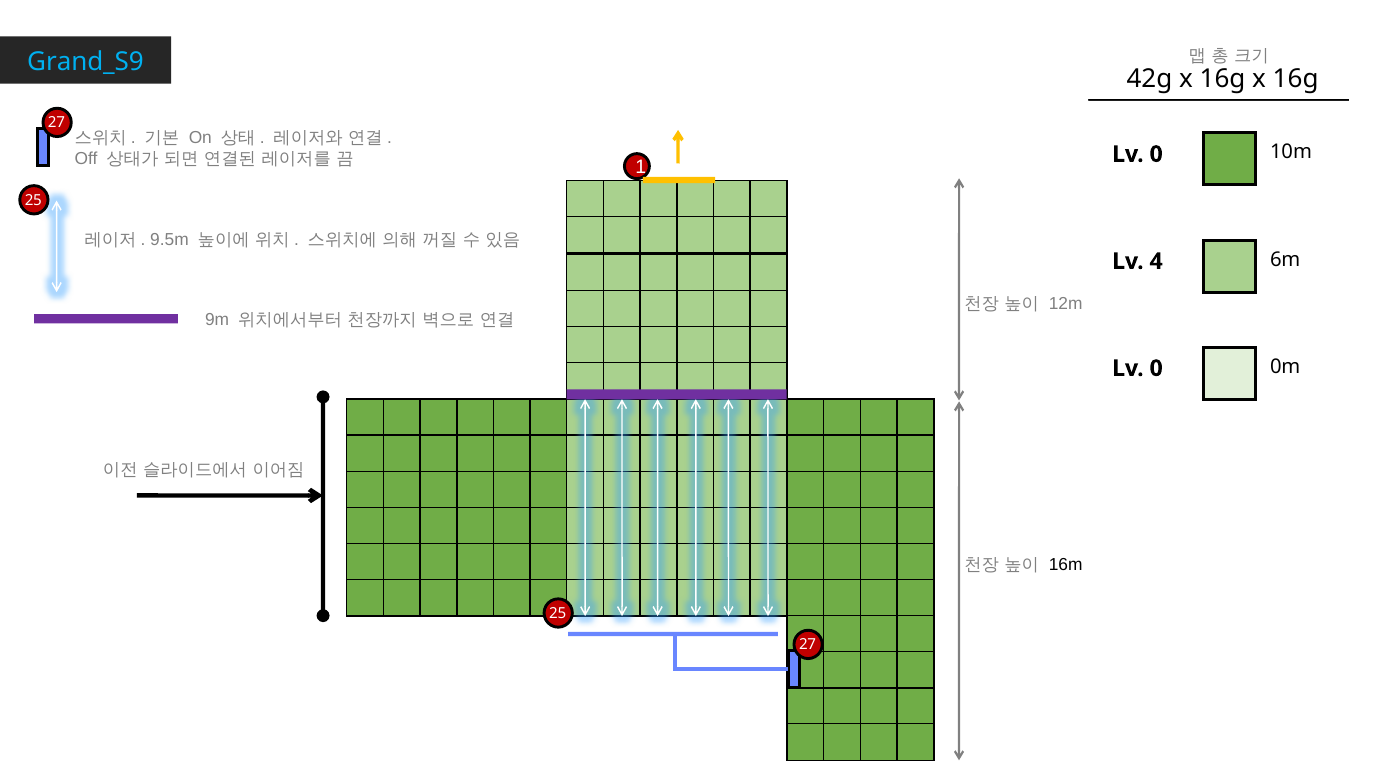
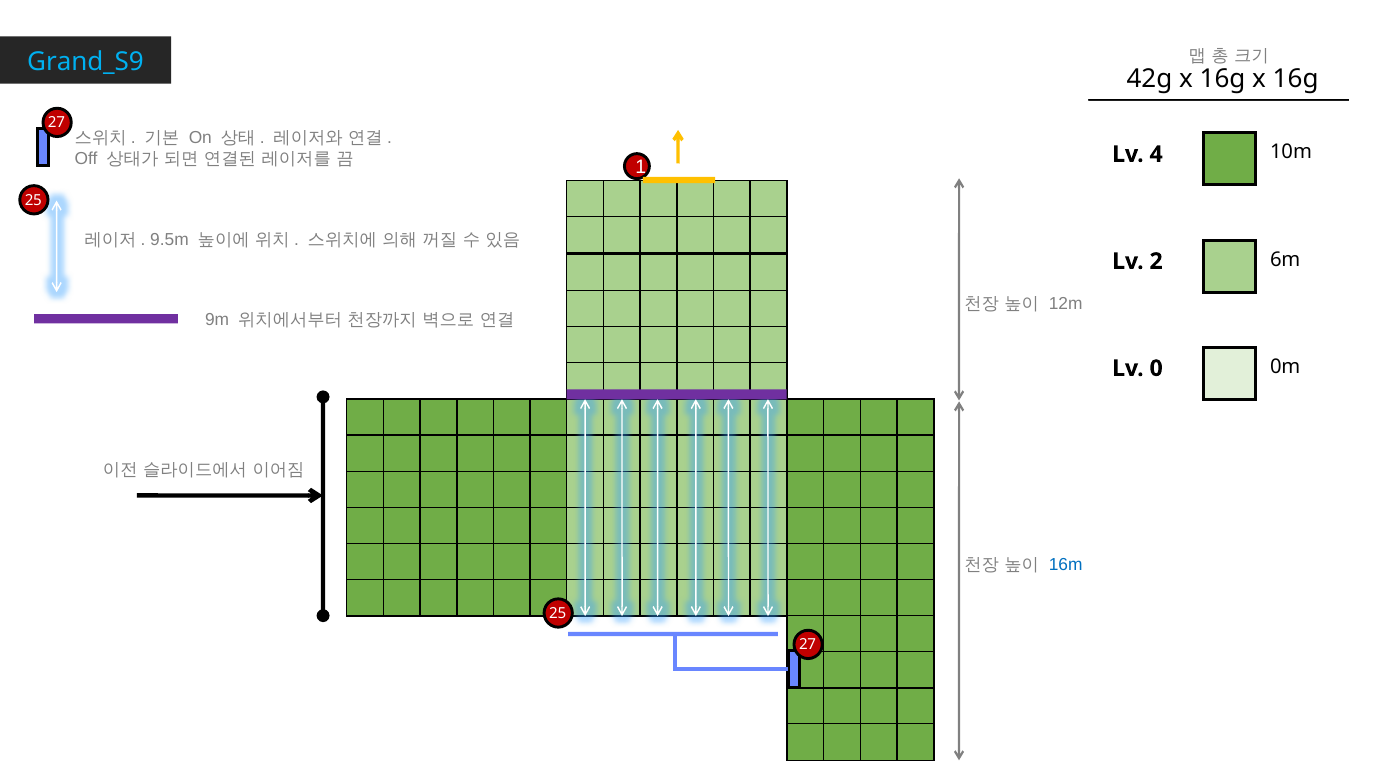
0: 0 -> 4 (1156, 154)
4: 4 -> 2 (1156, 261)
16m colour: black -> blue (1066, 564)
